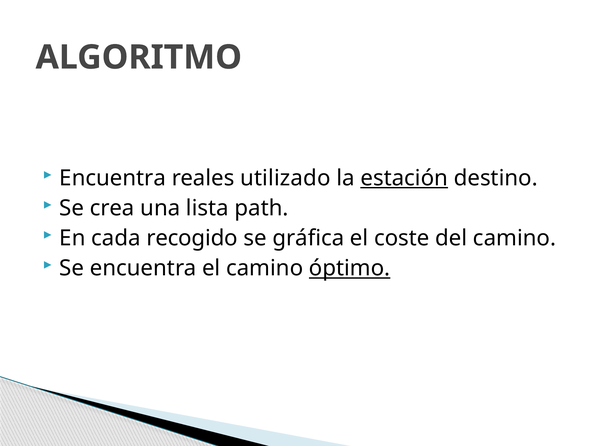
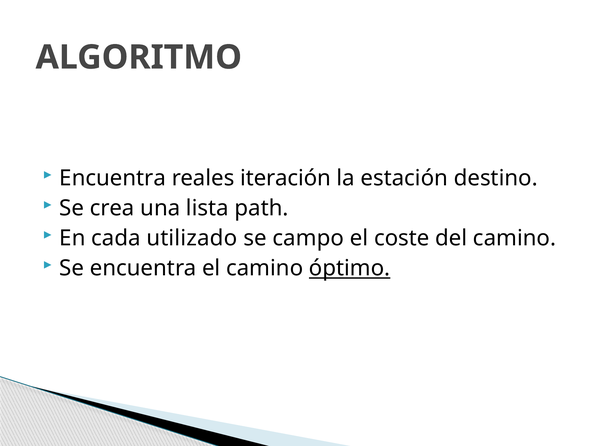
utilizado: utilizado -> iteración (285, 178)
estación underline: present -> none (404, 178)
recogido: recogido -> utilizado (192, 238)
gráfica: gráfica -> campo (308, 238)
